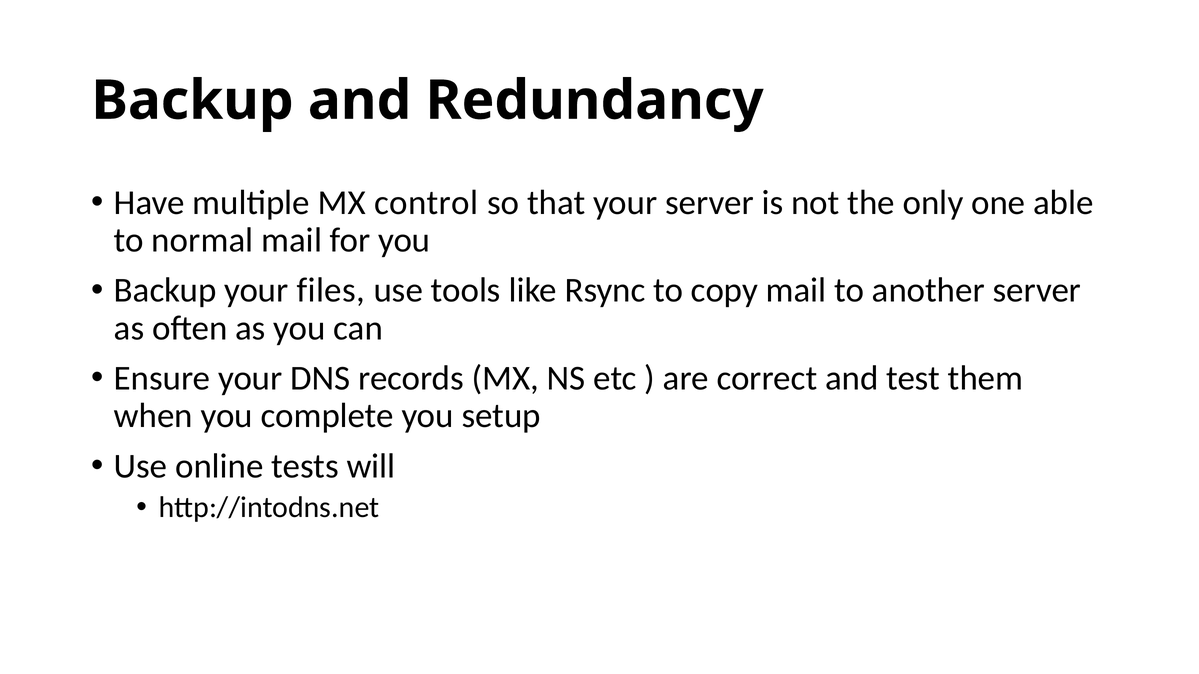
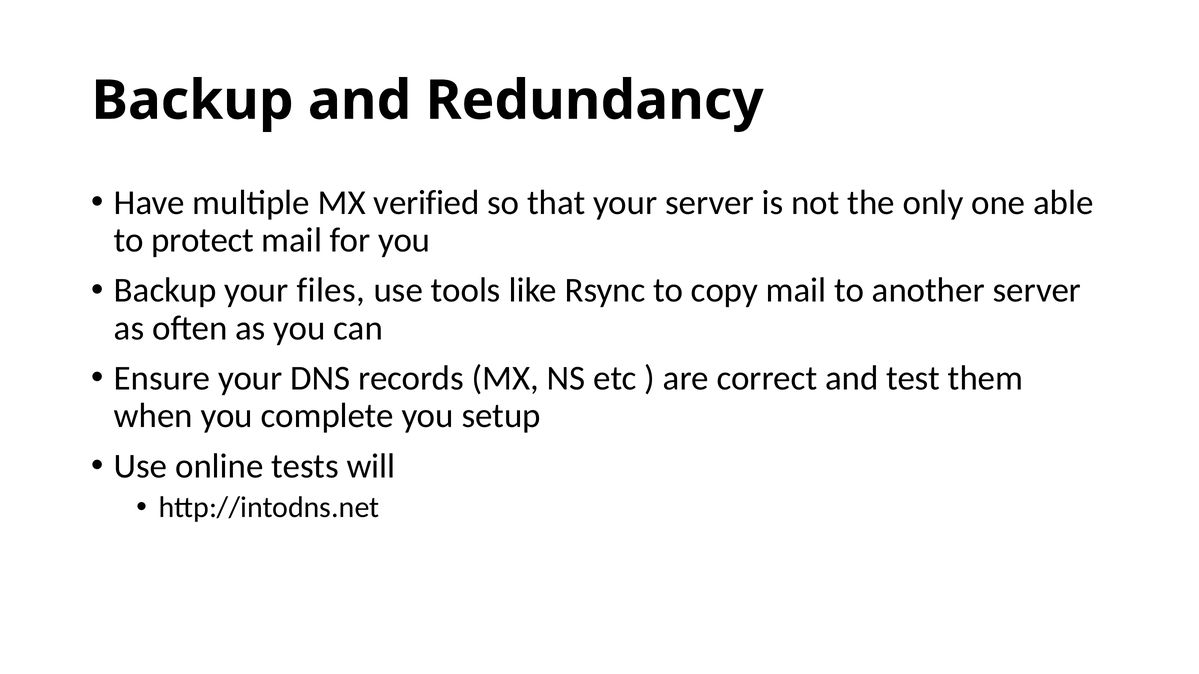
control: control -> verified (426, 203)
normal: normal -> protect (203, 240)
